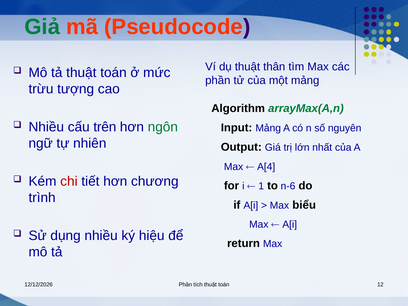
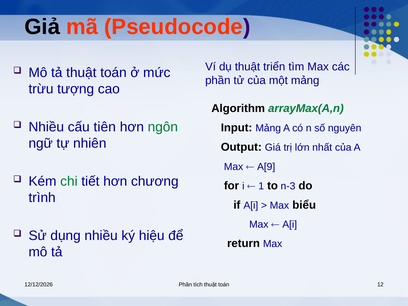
Giả colour: green -> black (42, 27)
thân: thân -> triển (274, 67)
trên: trên -> tiên (105, 127)
A[4: A[4 -> A[9 (266, 167)
chi colour: red -> green (69, 181)
n-6: n-6 -> n-3 (288, 186)
